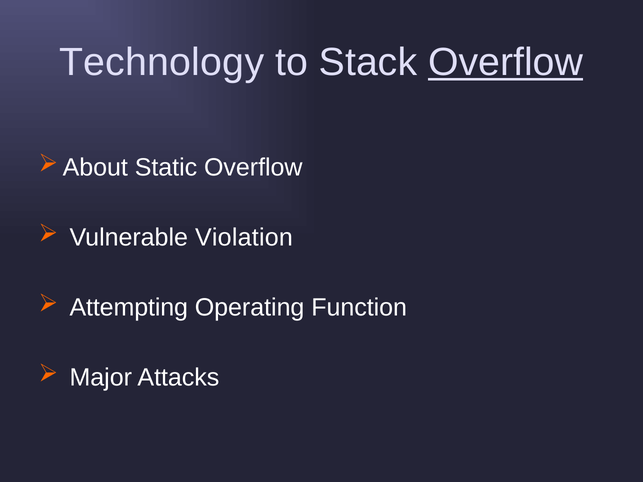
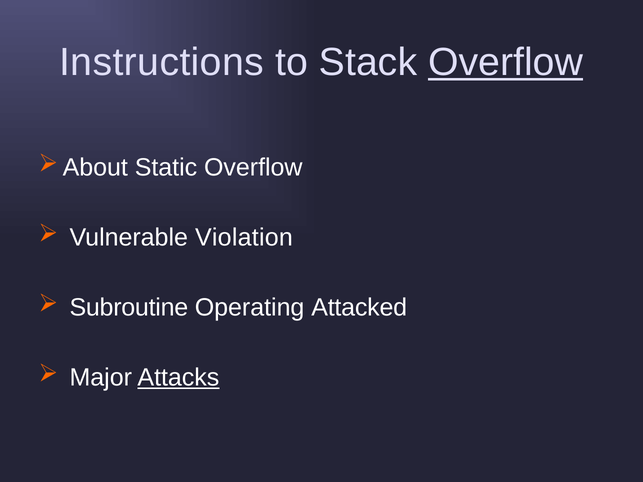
Technology: Technology -> Instructions (162, 62)
Attempting: Attempting -> Subroutine (129, 308)
Function: Function -> Attacked (359, 308)
Attacks underline: none -> present (178, 378)
